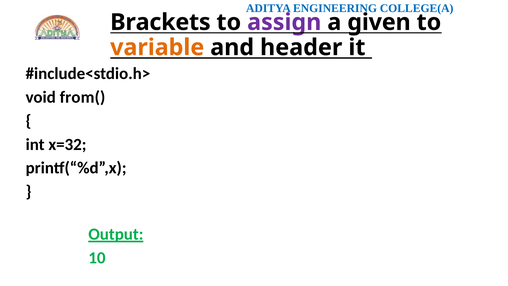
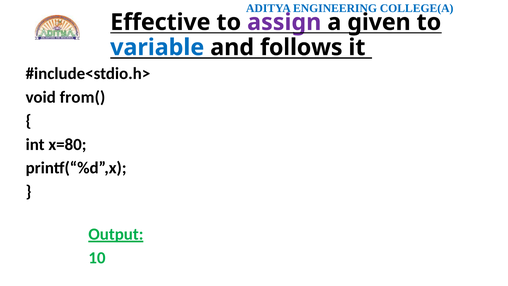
Brackets: Brackets -> Effective (160, 22)
variable colour: orange -> blue (157, 47)
header: header -> follows (301, 47)
x=32: x=32 -> x=80 (67, 144)
